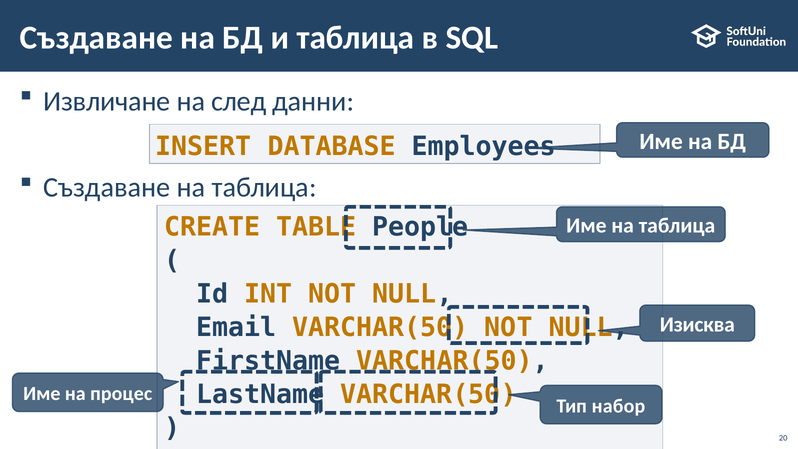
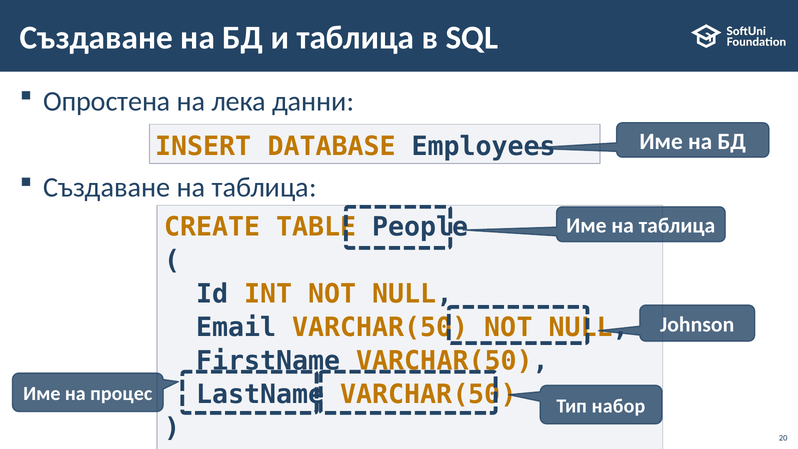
Извличане: Извличане -> Опростена (107, 101)
след: след -> лека (239, 101)
Изисква: Изисква -> Johnson (697, 325)
